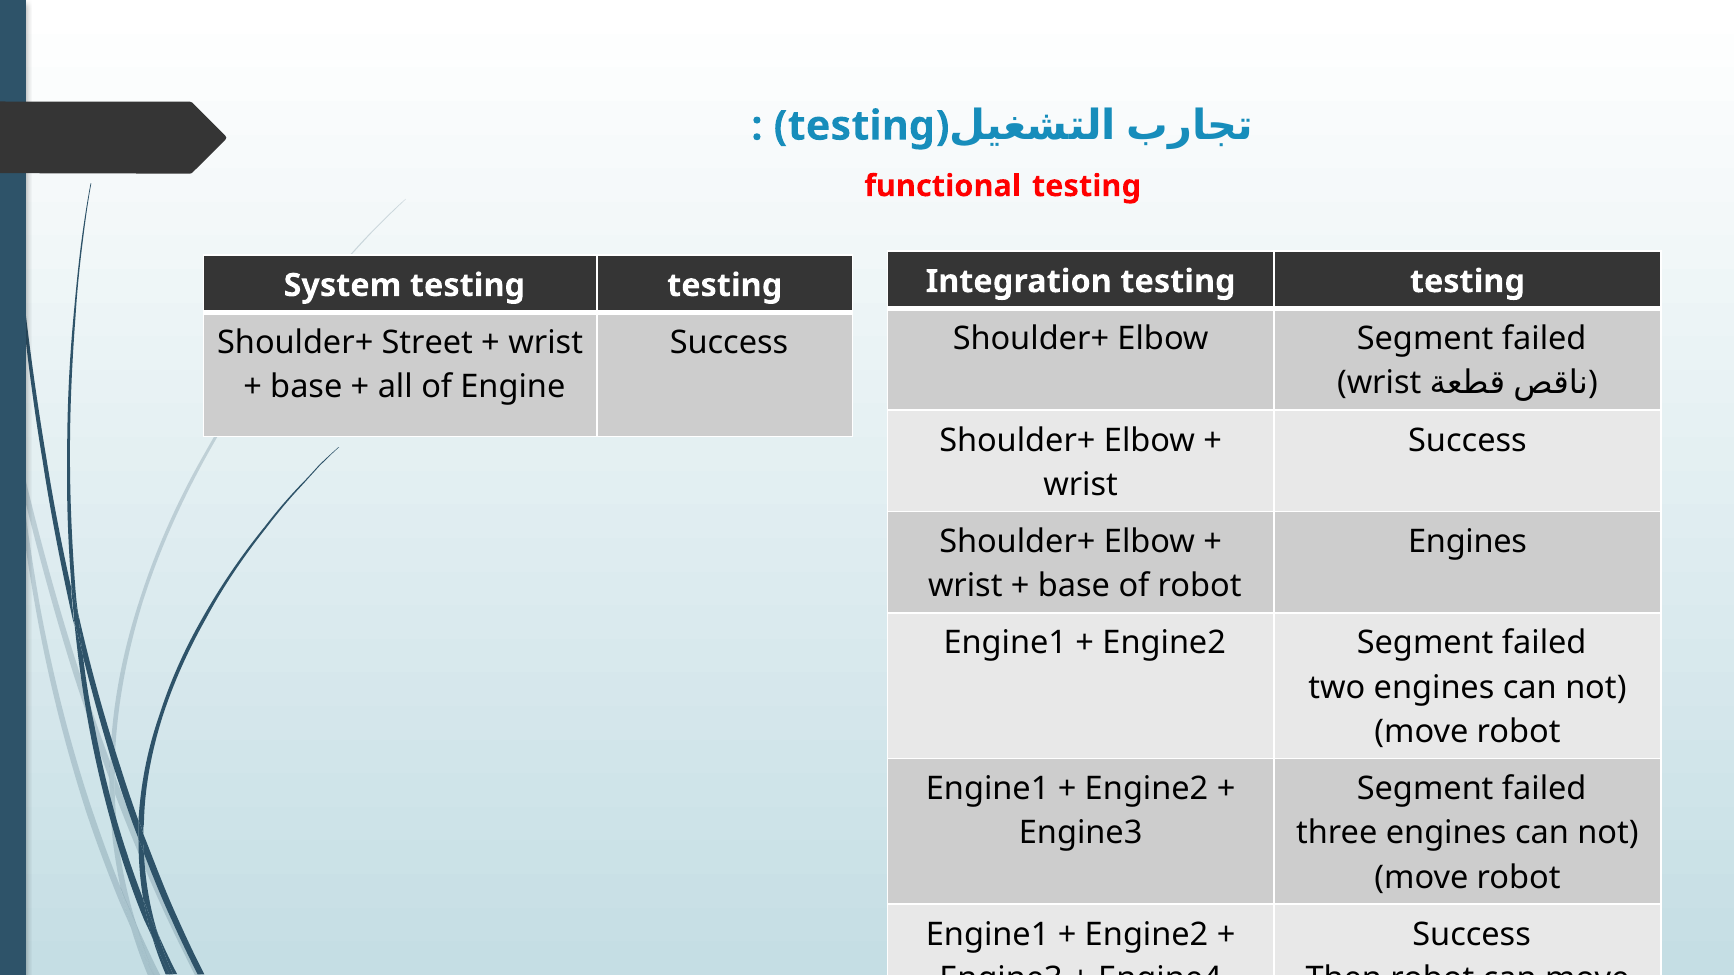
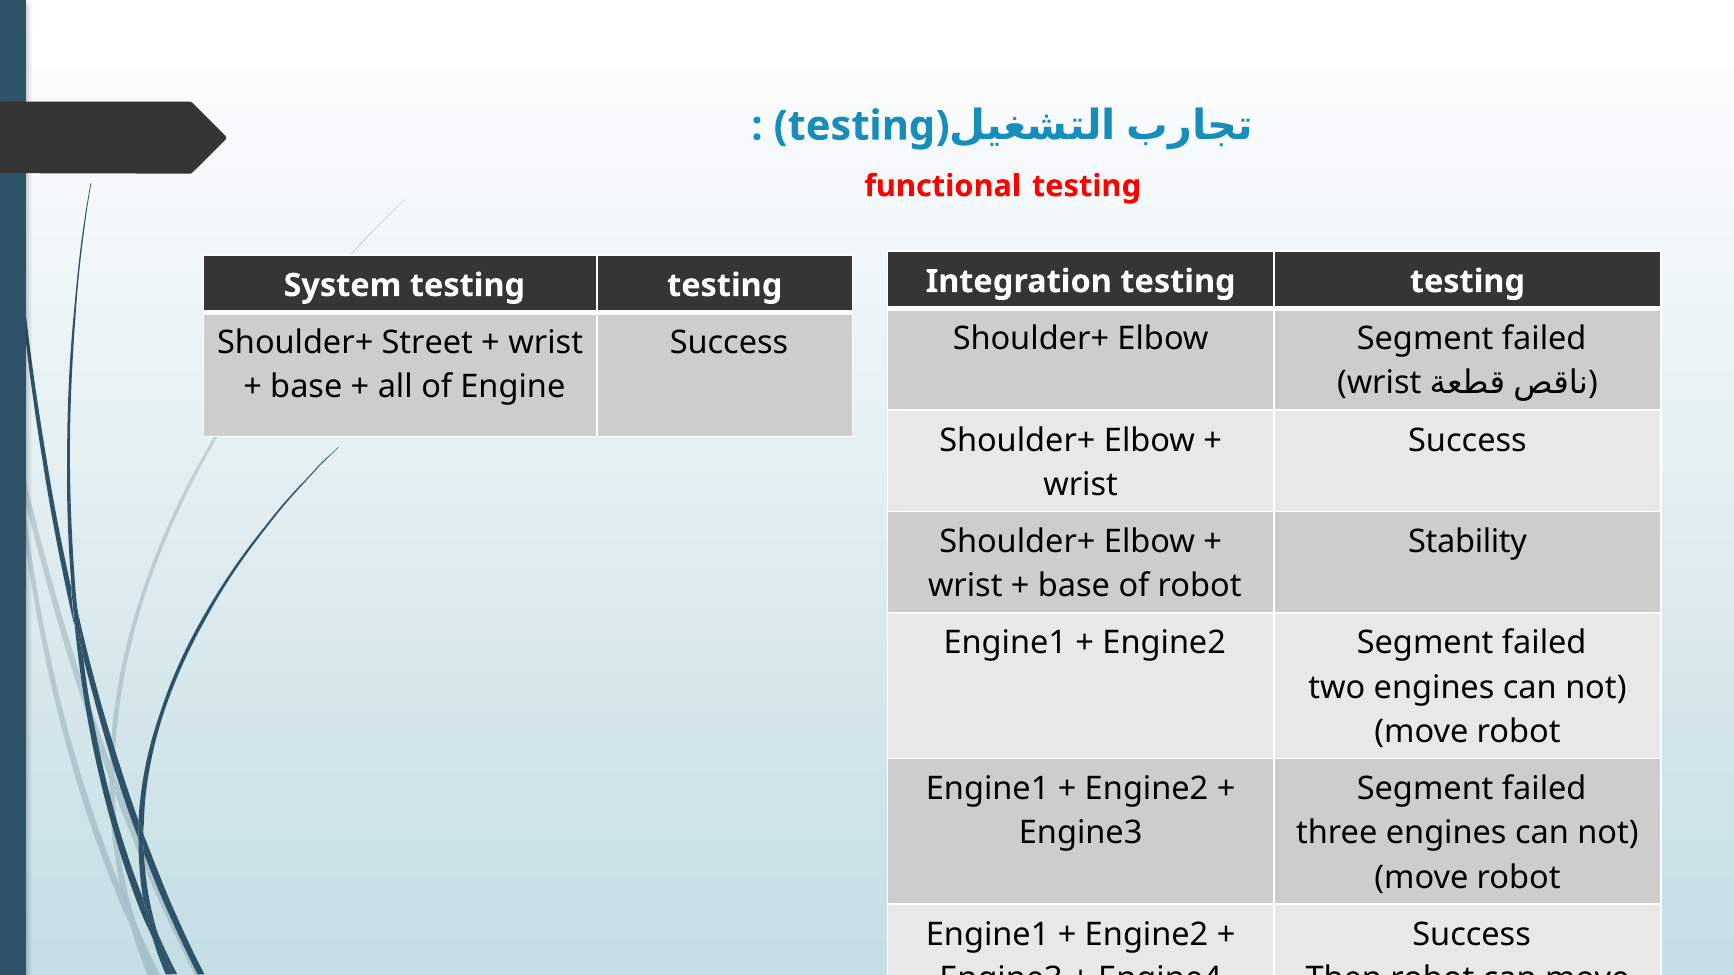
Engines: Engines -> Stability (1468, 542)
